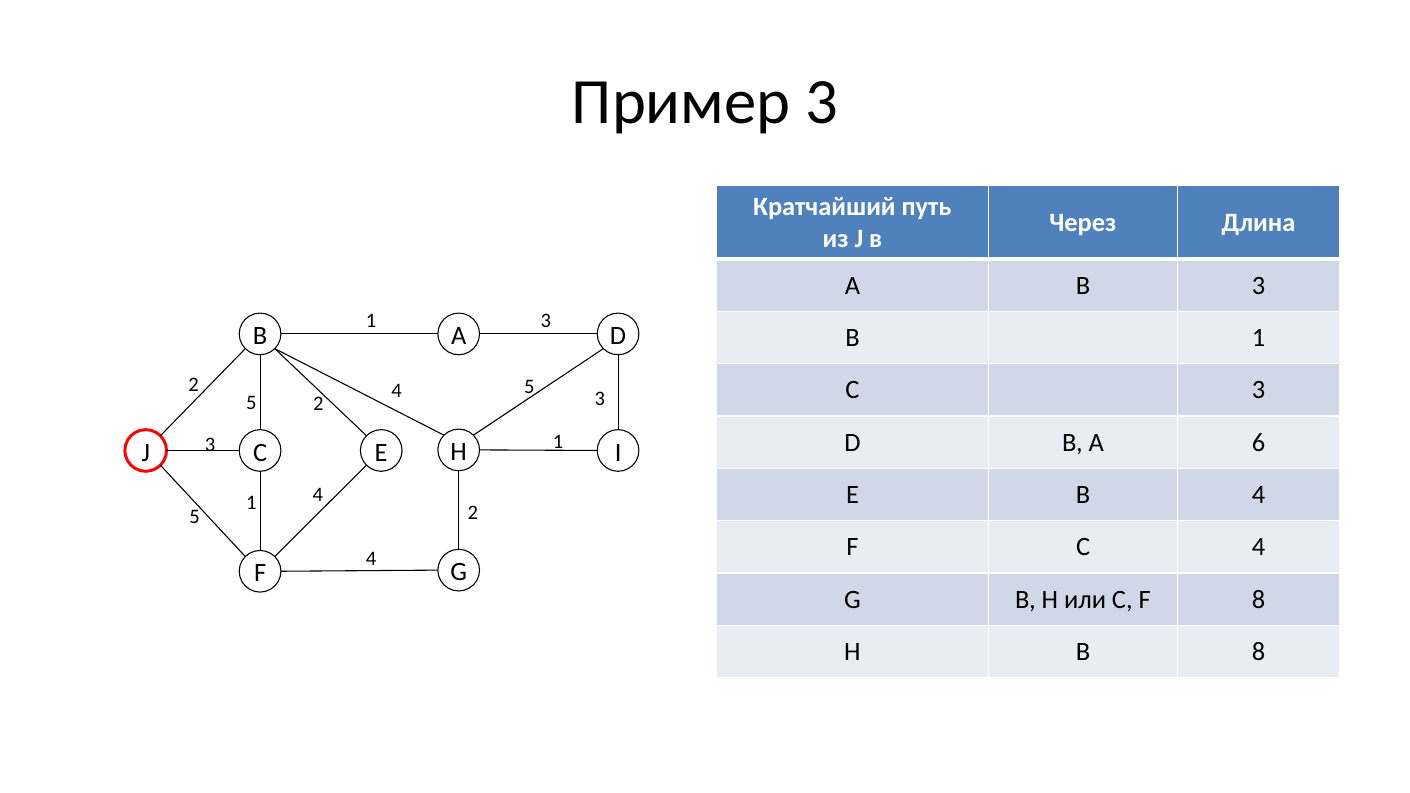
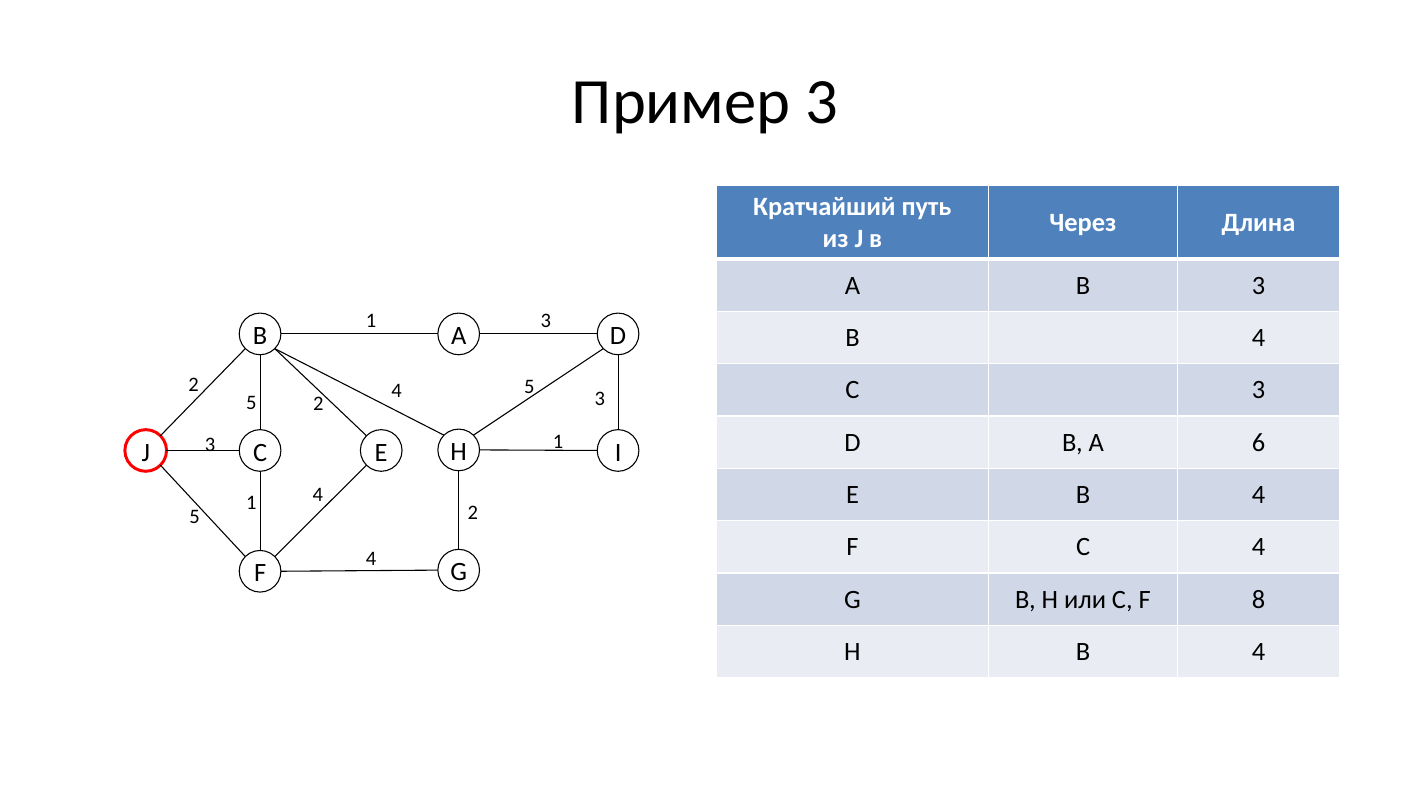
1: 1 -> 4 (1259, 338)
H B 8: 8 -> 4 (1259, 652)
